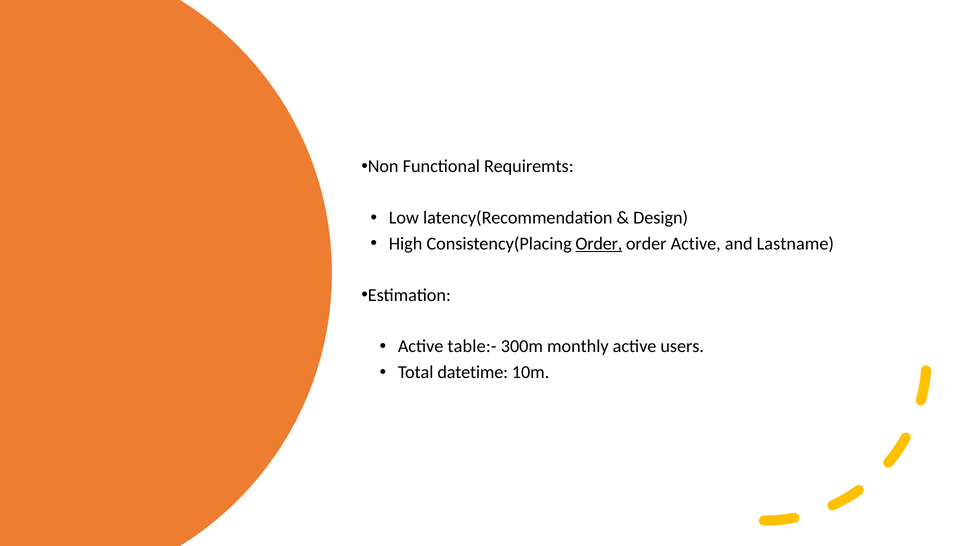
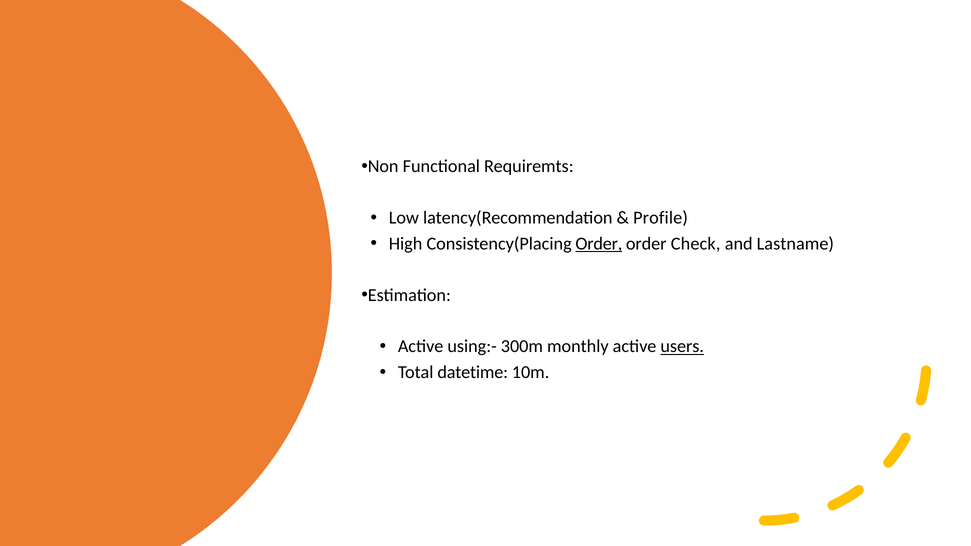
Design: Design -> Profile (661, 218)
order Active: Active -> Check (696, 244)
table:-: table:- -> using:- (472, 347)
users underline: none -> present (682, 347)
